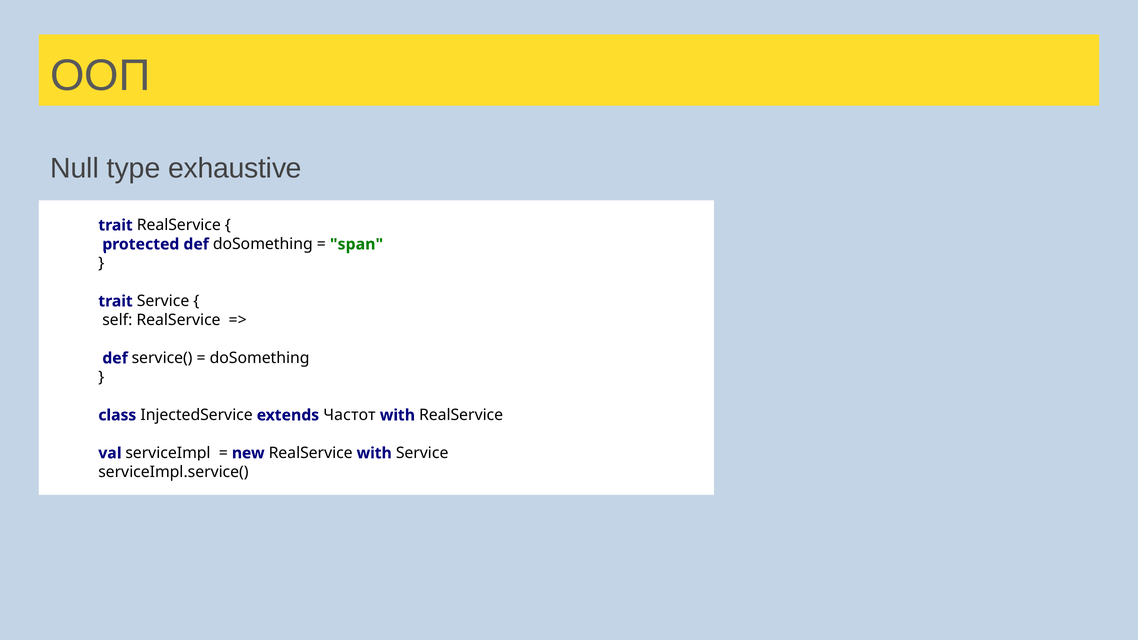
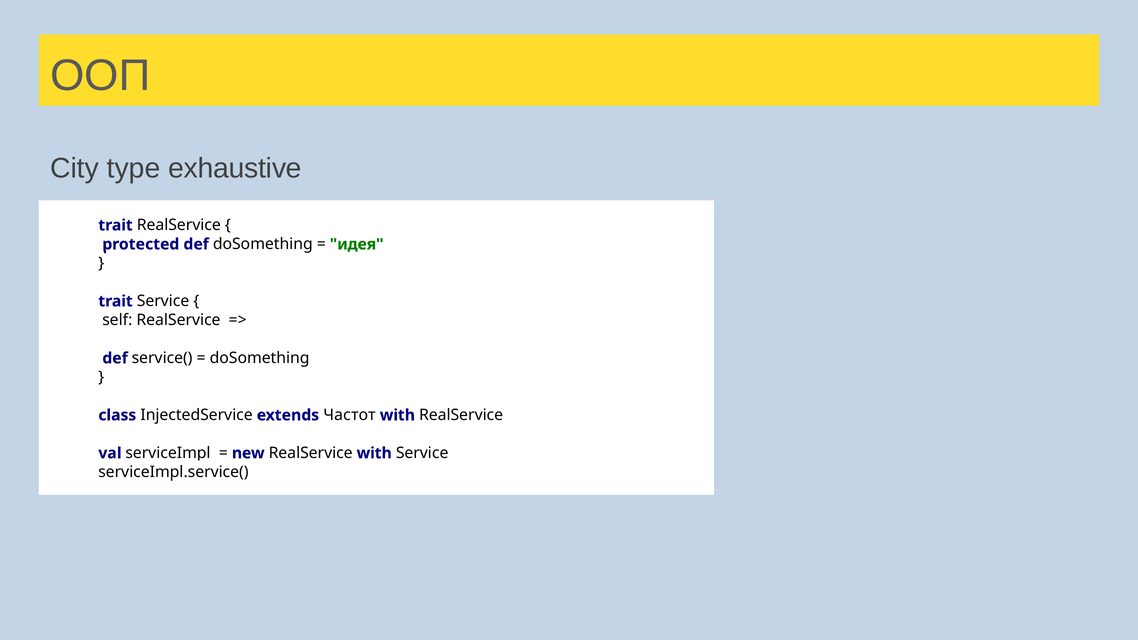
Null: Null -> City (75, 168)
span: span -> идея (357, 244)
